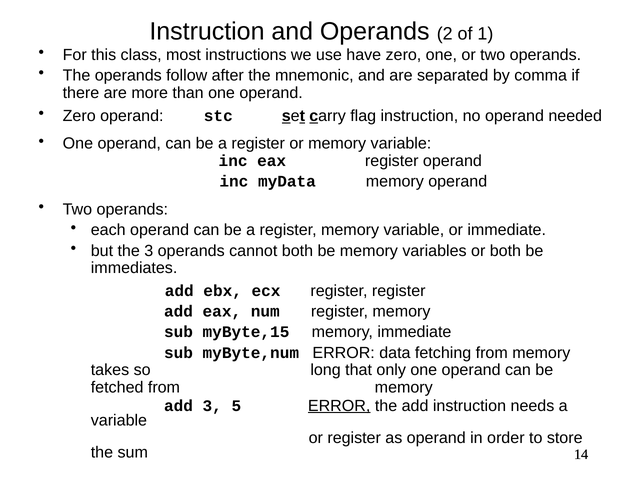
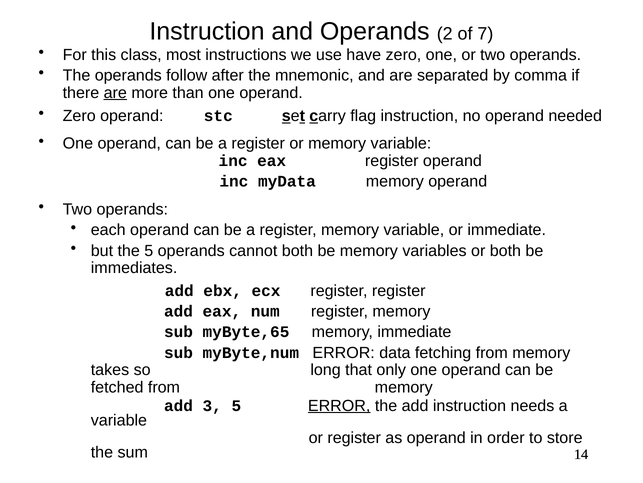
1: 1 -> 7 (485, 34)
are underline: none -> present (115, 93)
the 3: 3 -> 5 (149, 250)
myByte,15: myByte,15 -> myByte,65 (246, 332)
